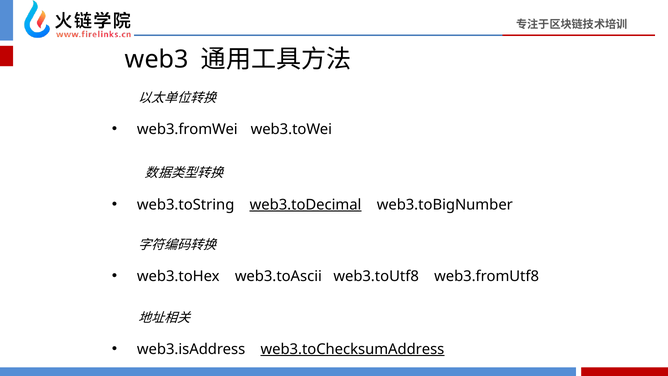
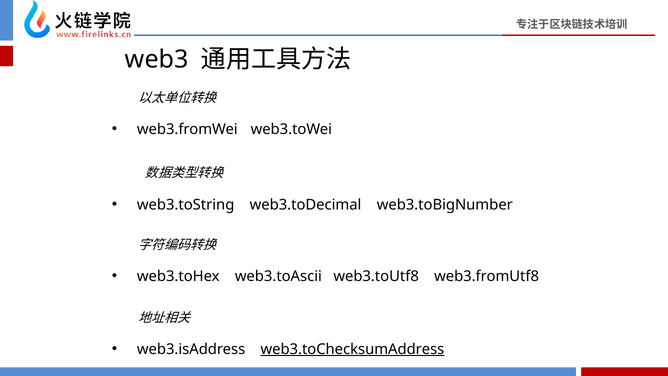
web3.toDecimal underline: present -> none (306, 205)
